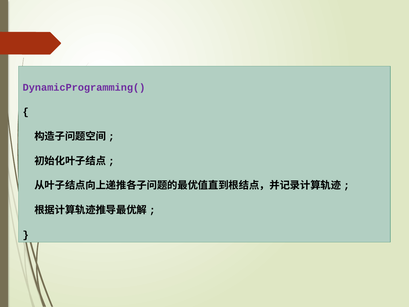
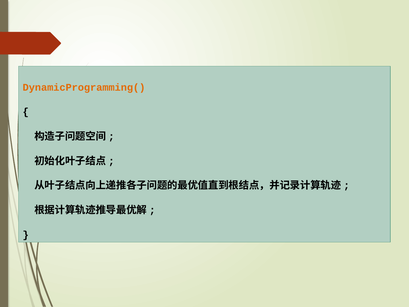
DynamicProgramming( colour: purple -> orange (84, 87)
